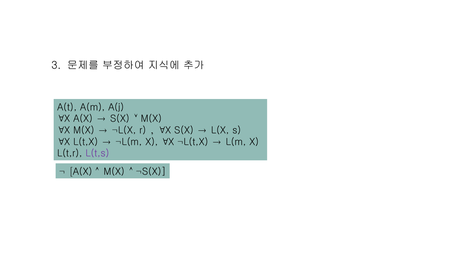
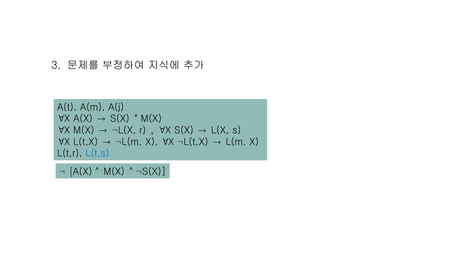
L(t,s colour: purple -> blue (97, 153)
